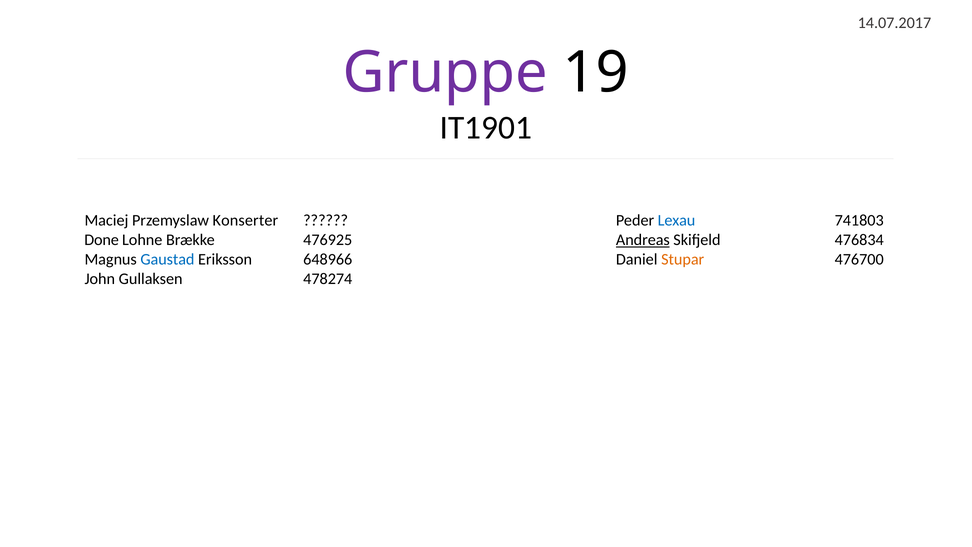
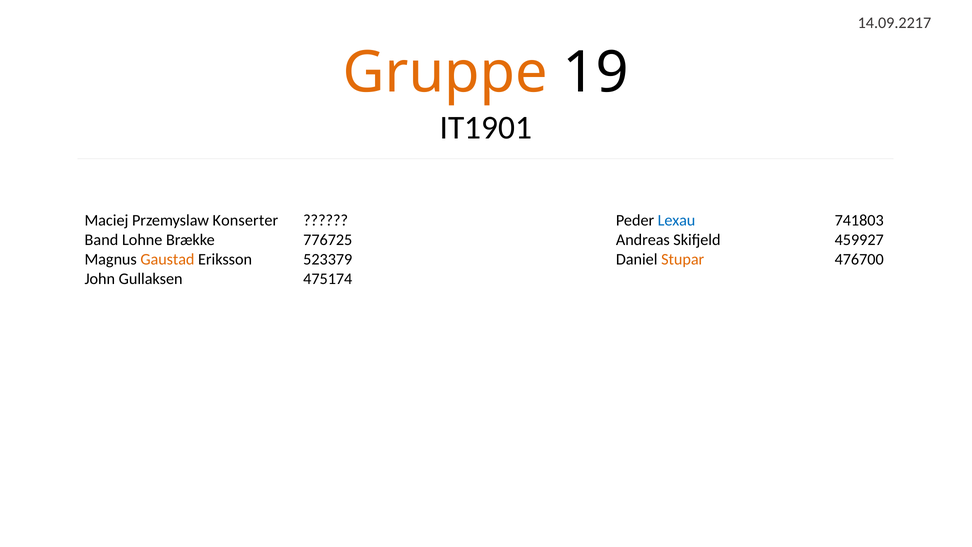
14.07.2017: 14.07.2017 -> 14.09.2217 (894, 23)
Gruppe colour: purple -> orange (445, 73)
Done: Done -> Band (101, 240)
476925: 476925 -> 776725 (328, 240)
Andreas underline: present -> none (643, 240)
476834: 476834 -> 459927 (859, 240)
Gaustad colour: blue -> orange (167, 259)
648966: 648966 -> 523379 (328, 259)
478274: 478274 -> 475174 (328, 279)
